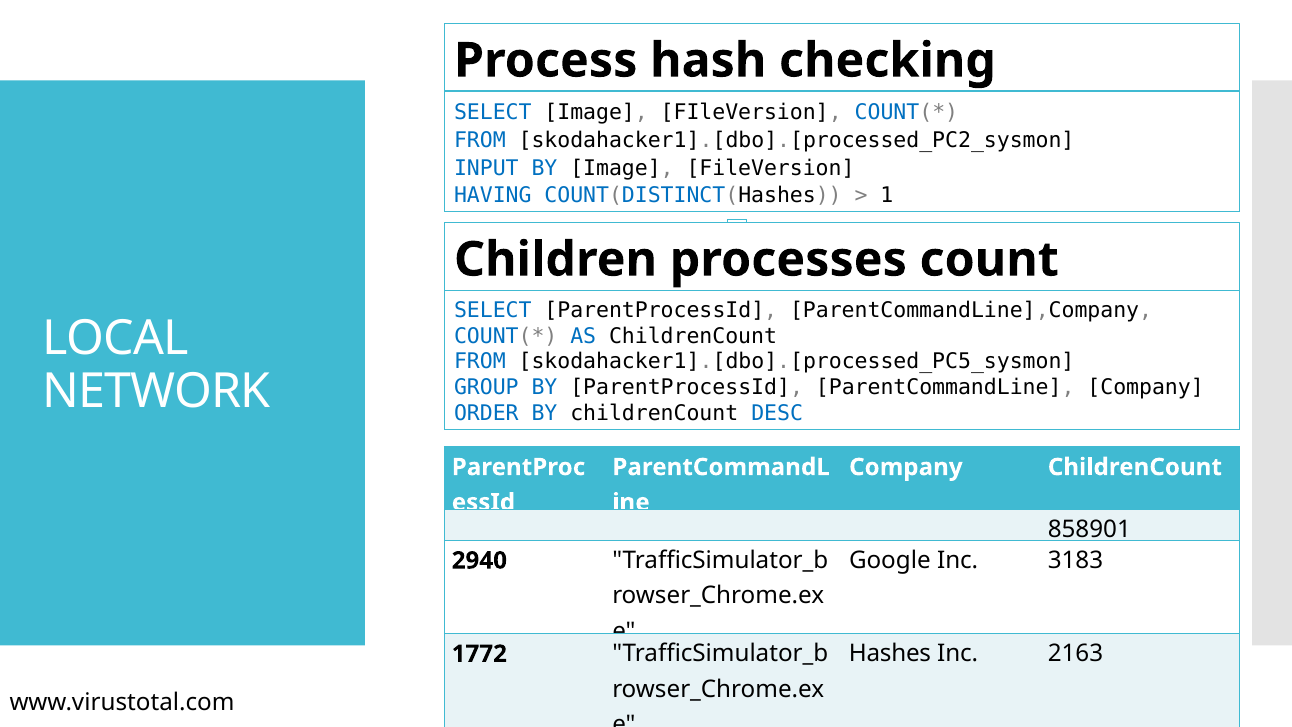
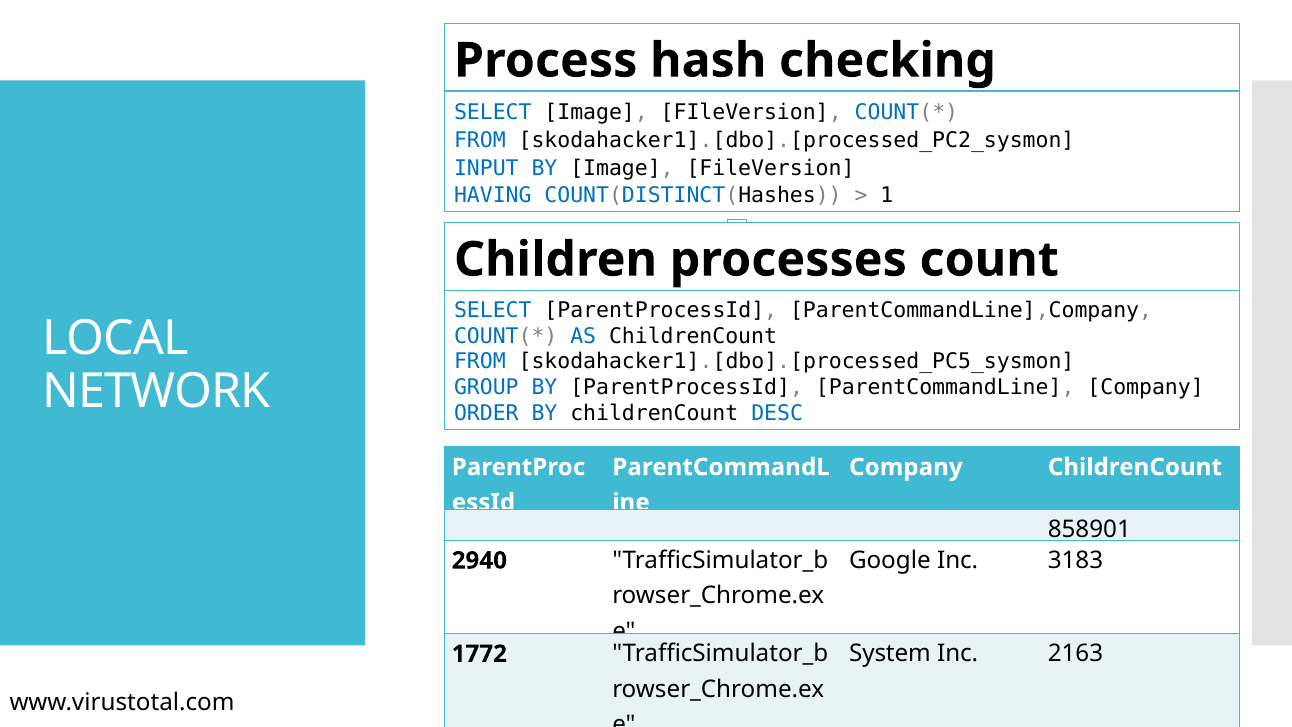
Hashes: Hashes -> System (890, 654)
